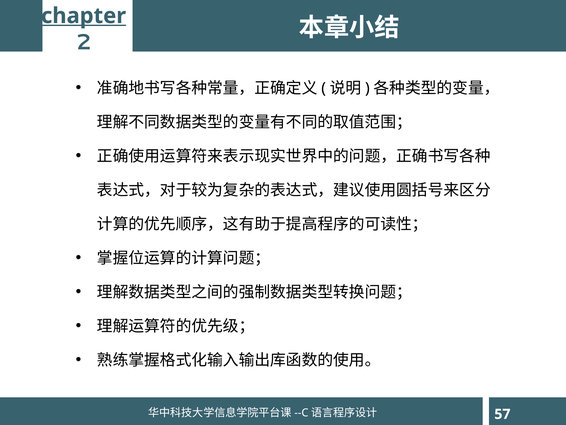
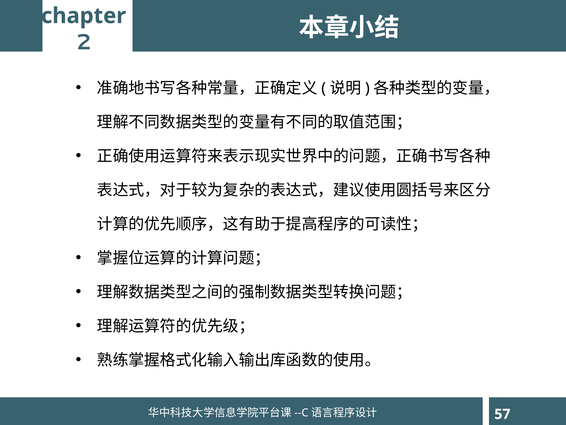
chapter underline: present -> none (84, 16)
